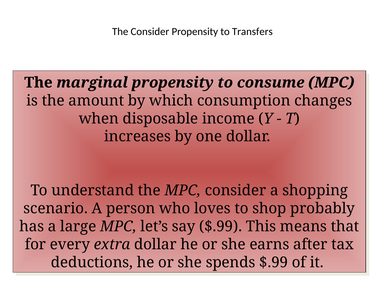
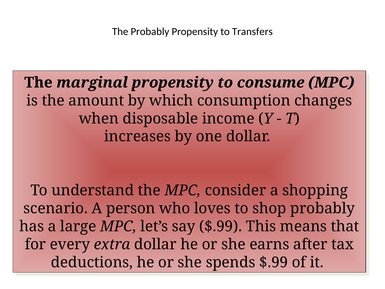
The Consider: Consider -> Probably (150, 32)
